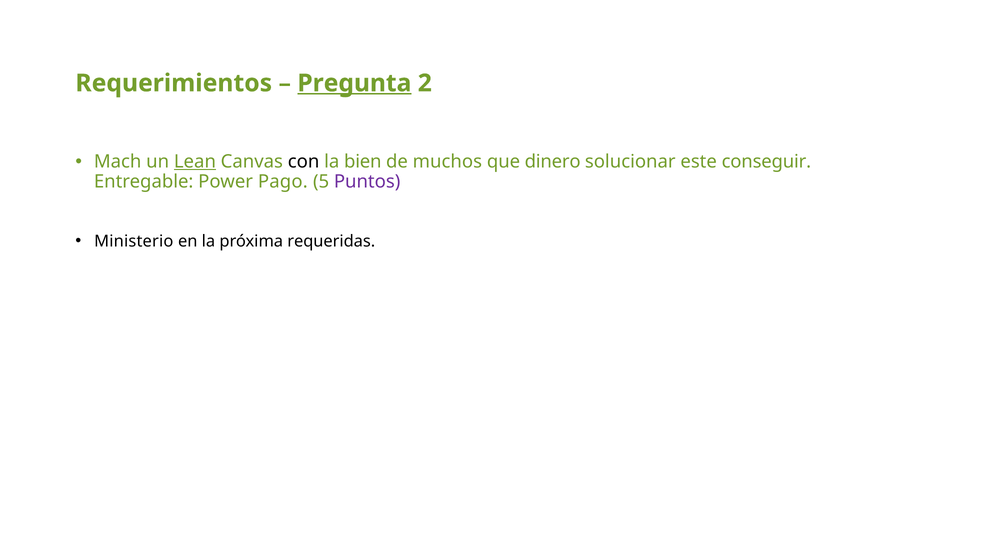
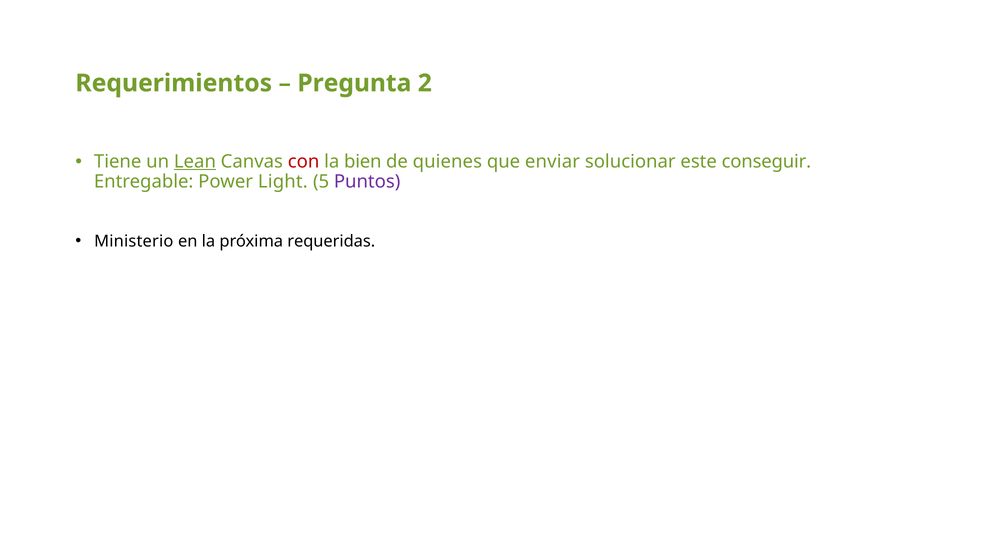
Pregunta underline: present -> none (354, 83)
Mach: Mach -> Tiene (118, 162)
con colour: black -> red (304, 162)
muchos: muchos -> quienes (447, 162)
dinero: dinero -> enviar (552, 162)
Pago: Pago -> Light (283, 182)
